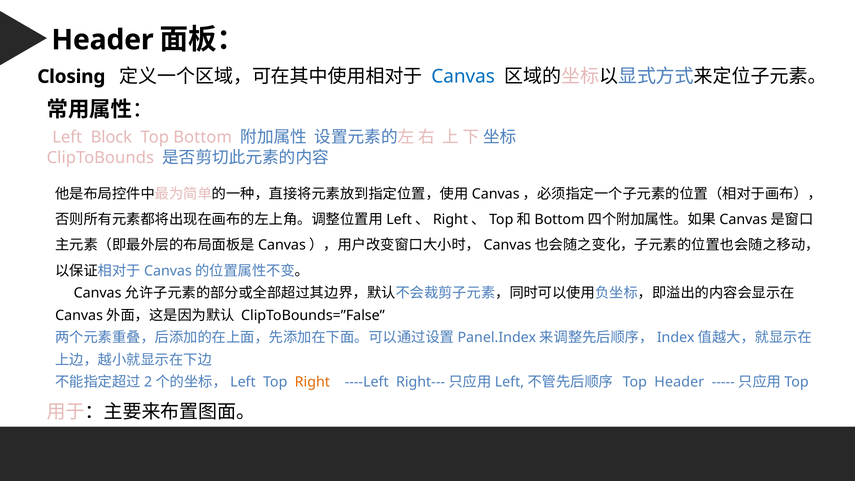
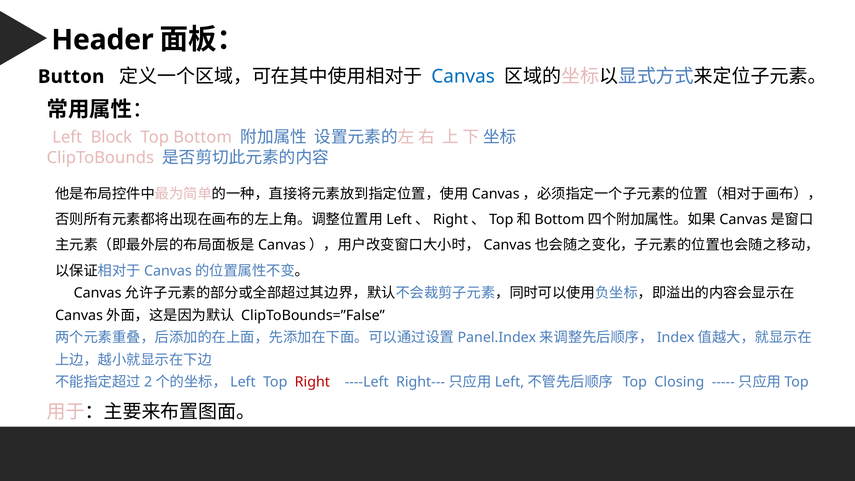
Closing: Closing -> Button (71, 77)
Right colour: orange -> red (312, 382)
Top Header: Header -> Closing (679, 382)
